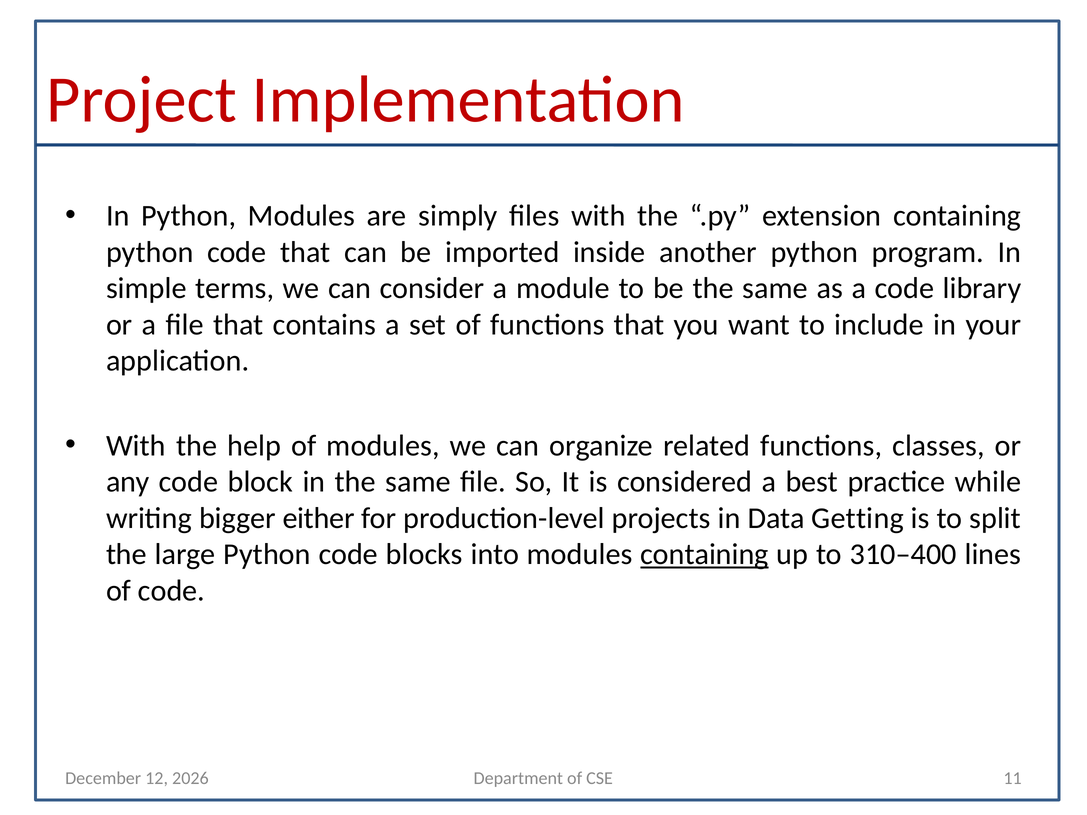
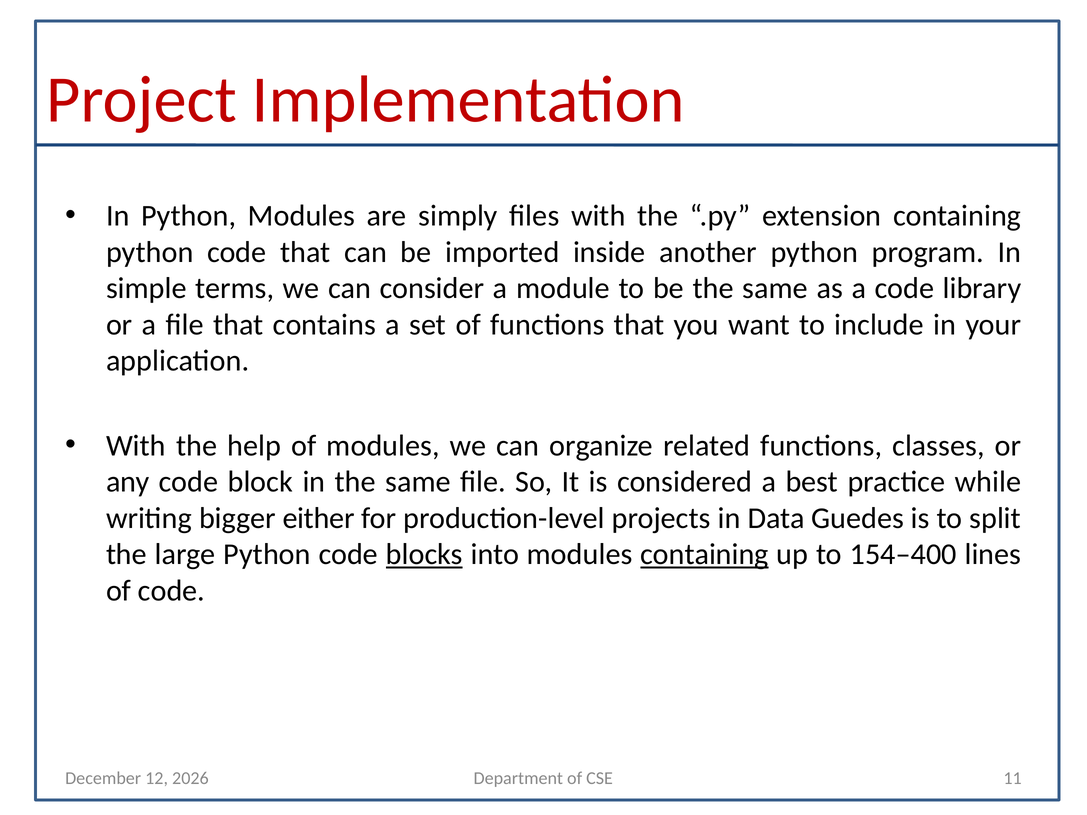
Getting: Getting -> Guedes (858, 518)
blocks underline: none -> present (424, 555)
310–400: 310–400 -> 154–400 (903, 555)
